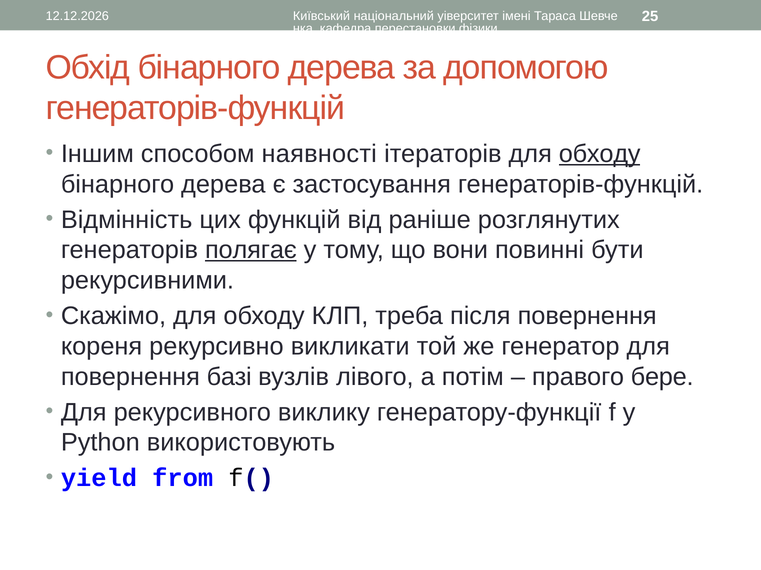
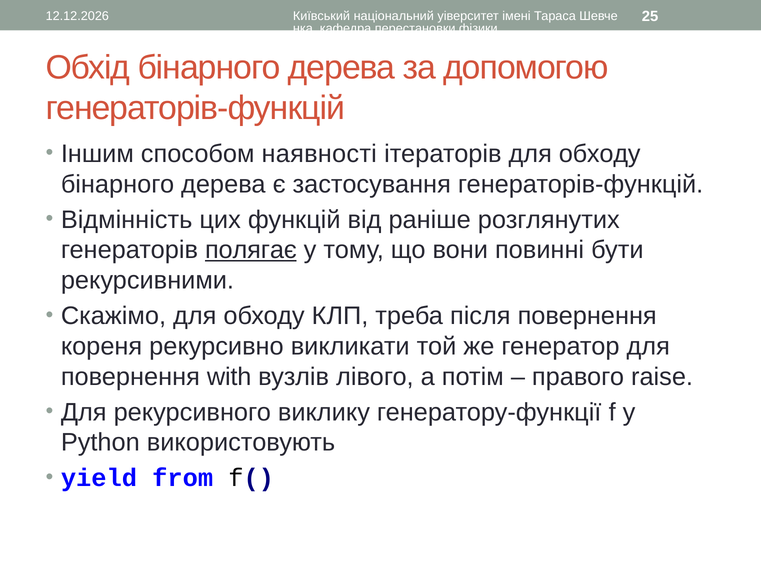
обходу underline: present -> none (600, 154)
базі: базі -> with (229, 377)
бере: бере -> raise (662, 377)
